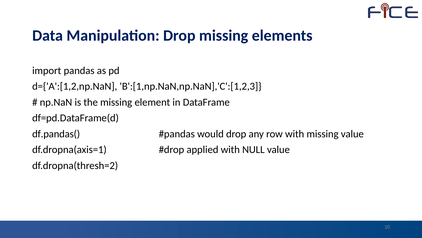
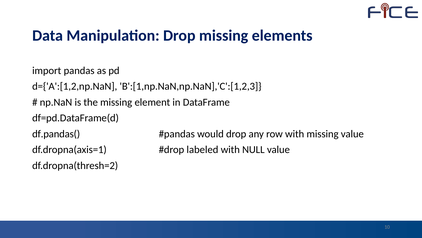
applied: applied -> labeled (202, 149)
